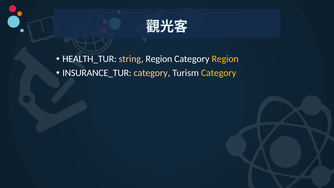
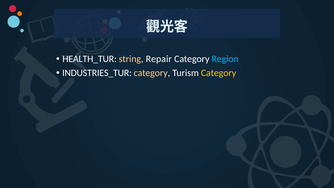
string Region: Region -> Repair (159, 59)
Region colour: yellow -> light blue (225, 59)
INSURANCE_TUR: INSURANCE_TUR -> INDUSTRIES_TUR (97, 73)
